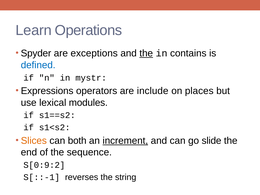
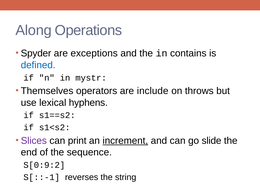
Learn: Learn -> Along (34, 30)
the underline: present -> none (146, 53)
Expressions: Expressions -> Themselves (47, 91)
places: places -> throws (199, 91)
modules: modules -> hyphens (88, 103)
Slices colour: orange -> purple (34, 141)
both: both -> print (77, 141)
